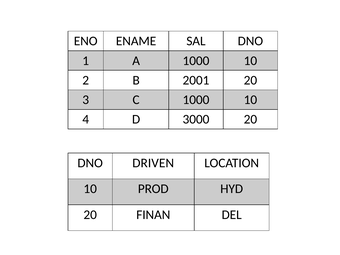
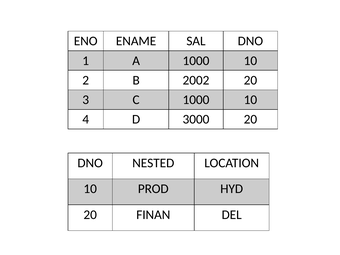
2001: 2001 -> 2002 (196, 80)
DRIVEN: DRIVEN -> NESTED (153, 163)
